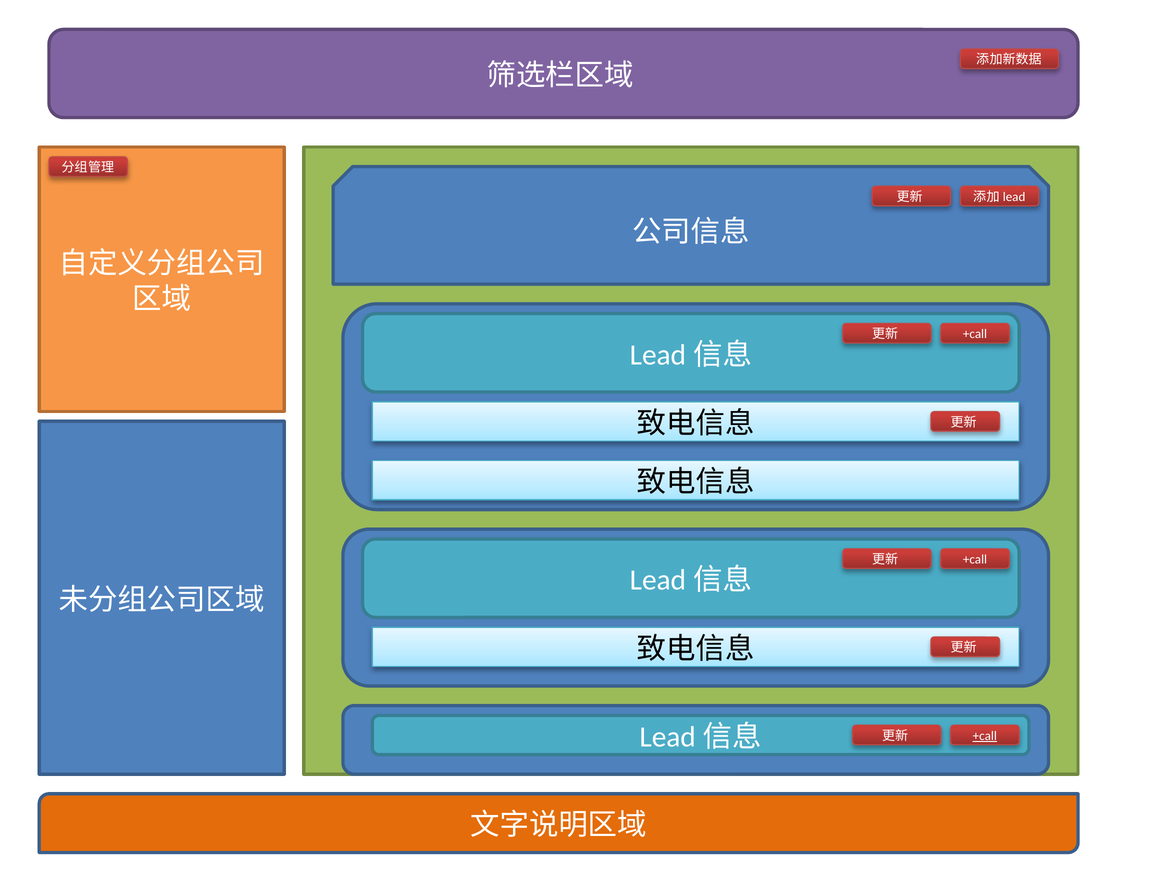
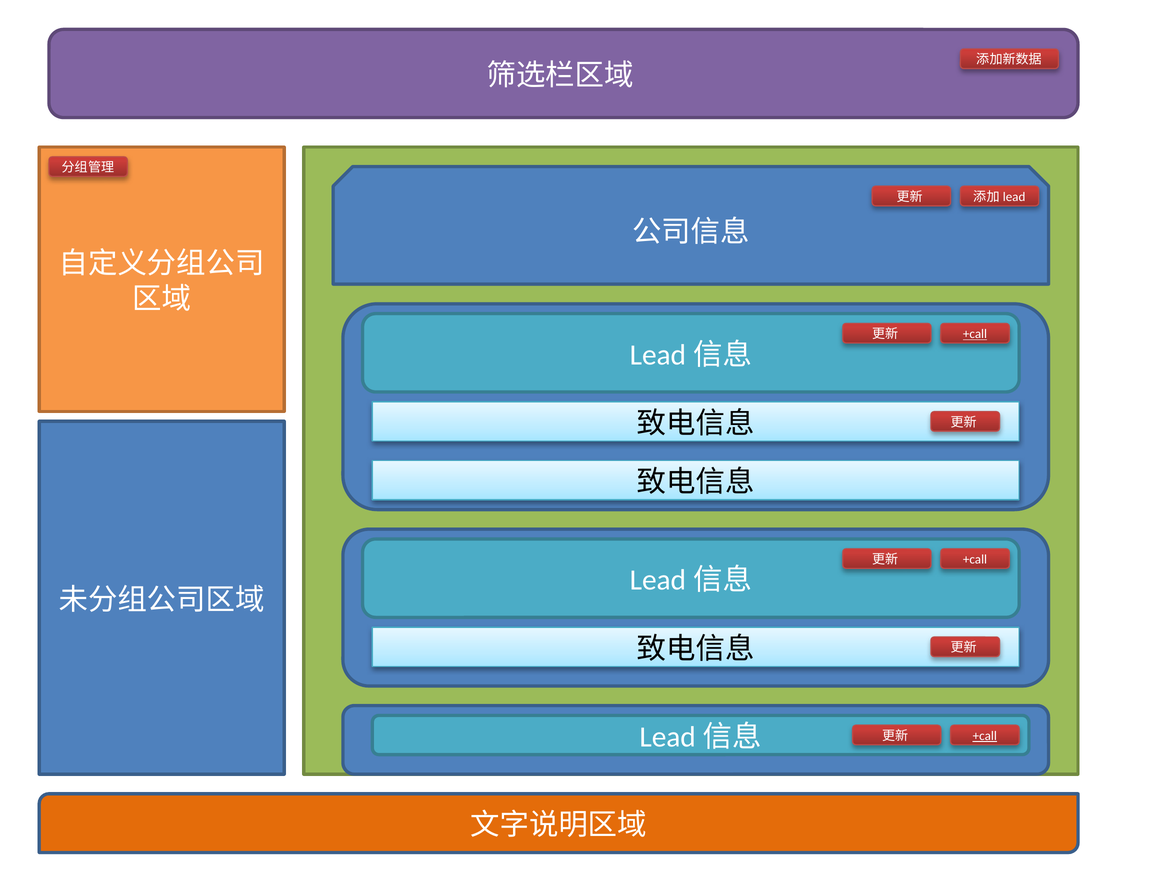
+call underline: none -> present (975, 334)
